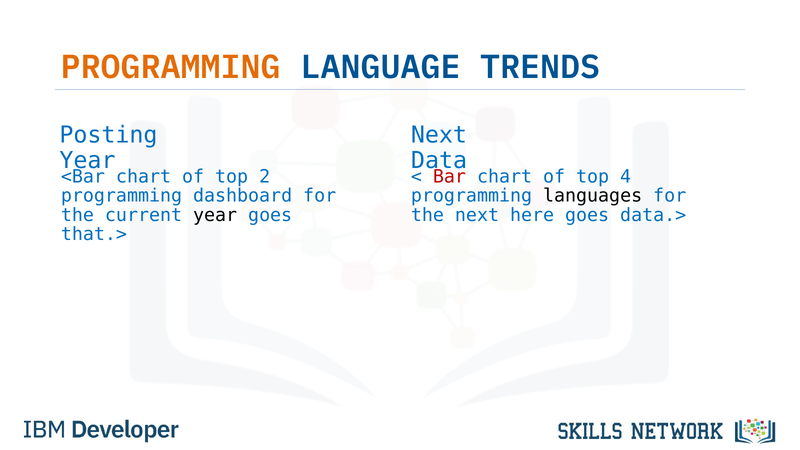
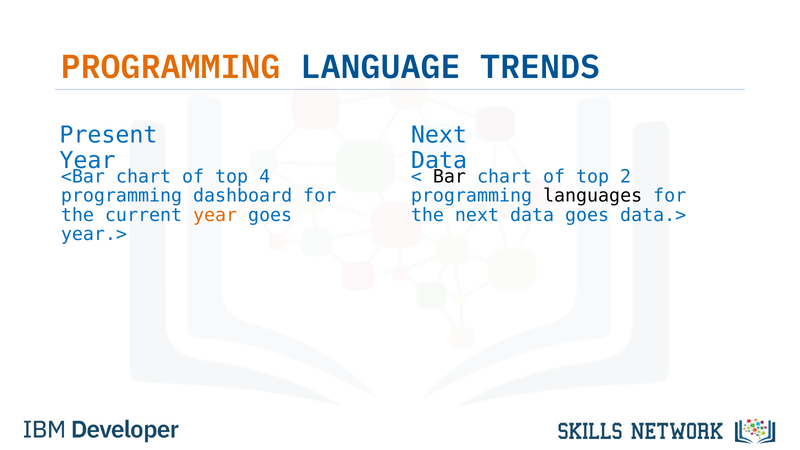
Posting: Posting -> Present (108, 135)
2: 2 -> 4 (265, 177)
Bar colour: red -> black (450, 177)
4: 4 -> 2 (626, 177)
year colour: black -> orange (215, 215)
the next here: here -> data (532, 215)
that.>: that.> -> year.> (94, 234)
